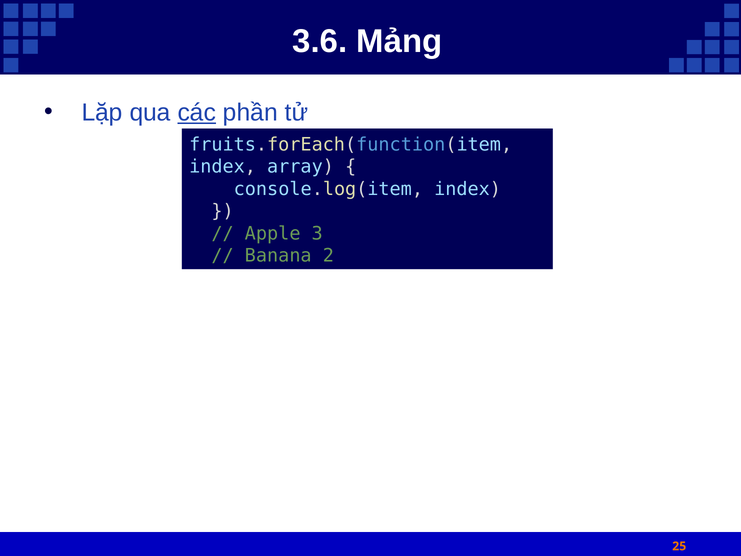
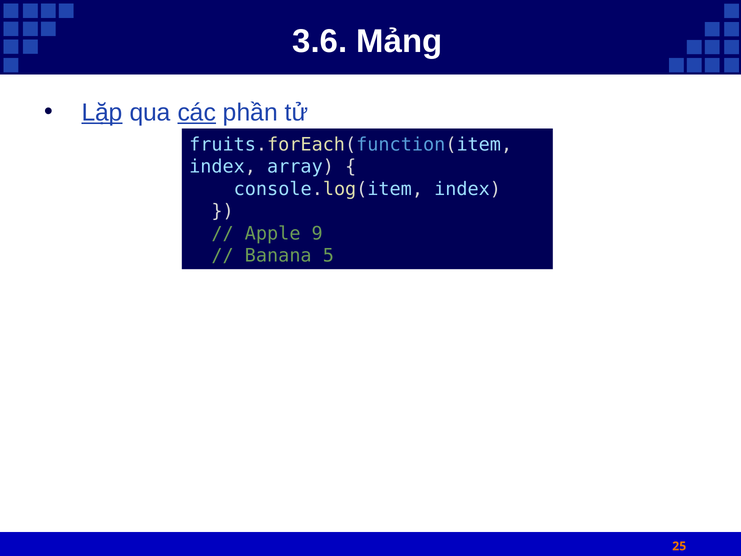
Lặp underline: none -> present (102, 112)
3: 3 -> 9 (317, 233)
2: 2 -> 5 (328, 256)
